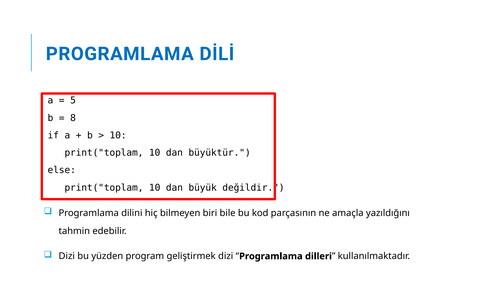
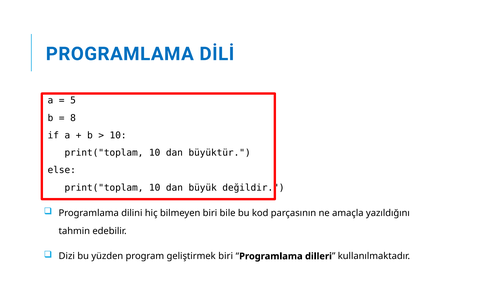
geliştirmek dizi: dizi -> biri (226, 256)
